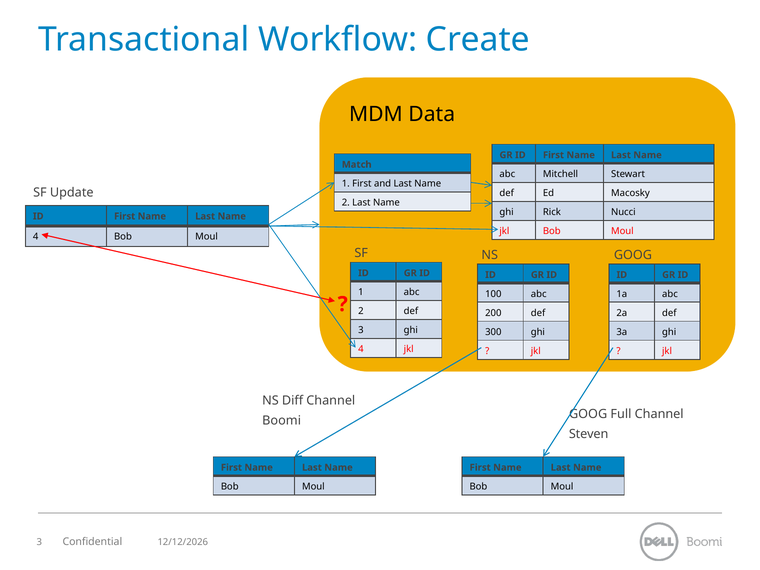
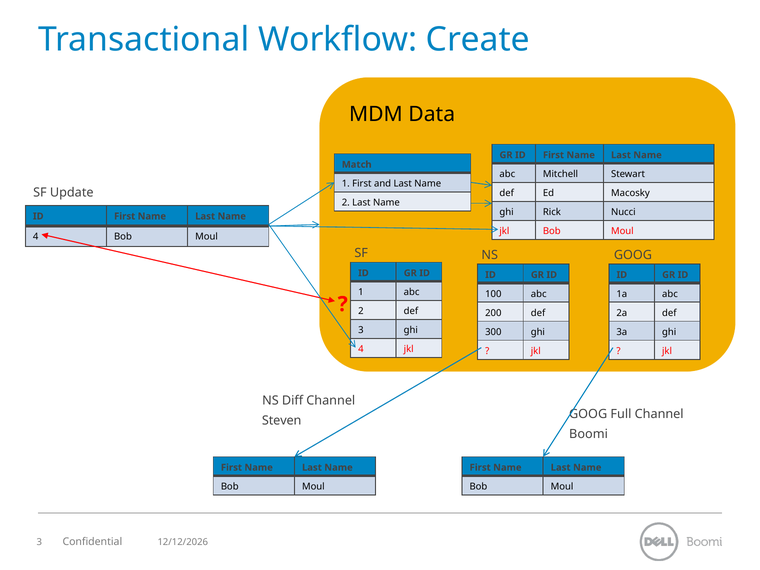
Boomi: Boomi -> Steven (282, 421)
Steven: Steven -> Boomi (589, 434)
